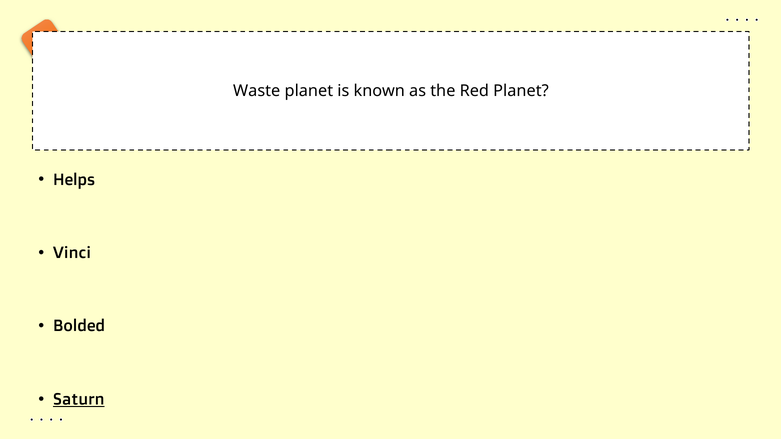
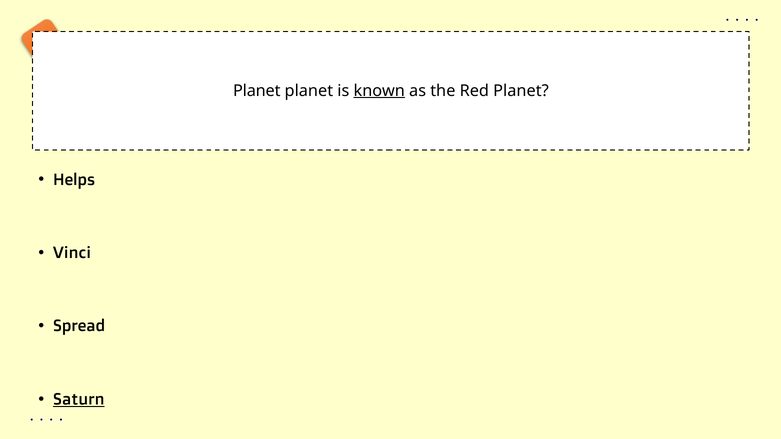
Waste: Waste -> Planet (257, 91)
known underline: none -> present (379, 91)
Bolded: Bolded -> Spread (79, 326)
